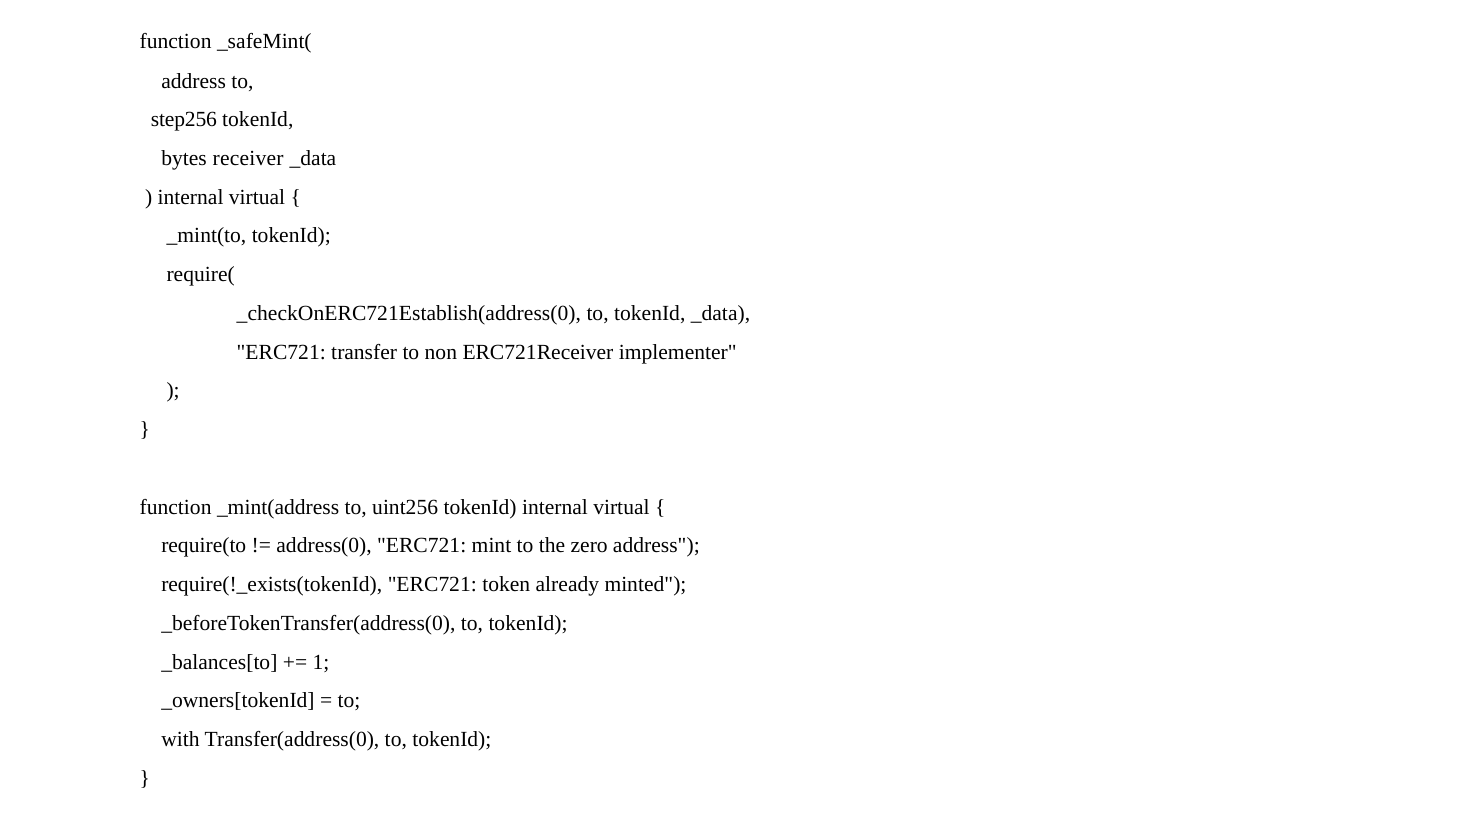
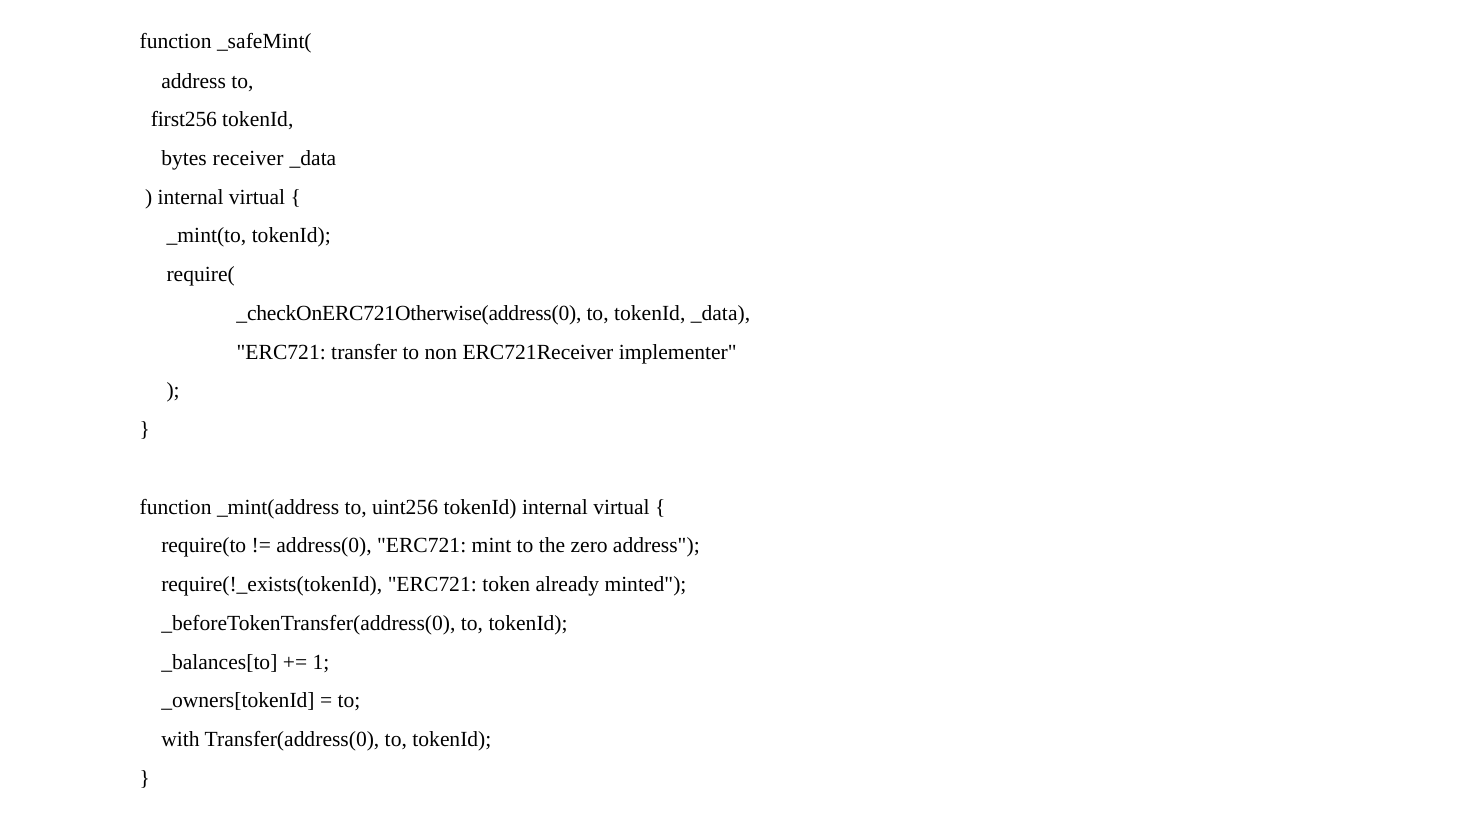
step256: step256 -> first256 (184, 120)
_checkOnERC721Establish(address(0: _checkOnERC721Establish(address(0 -> _checkOnERC721Otherwise(address(0 (409, 313)
